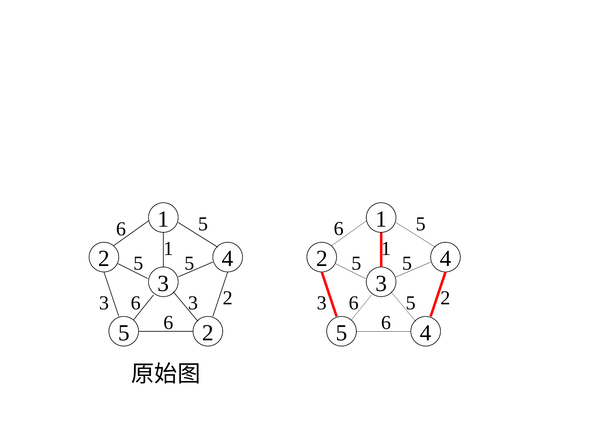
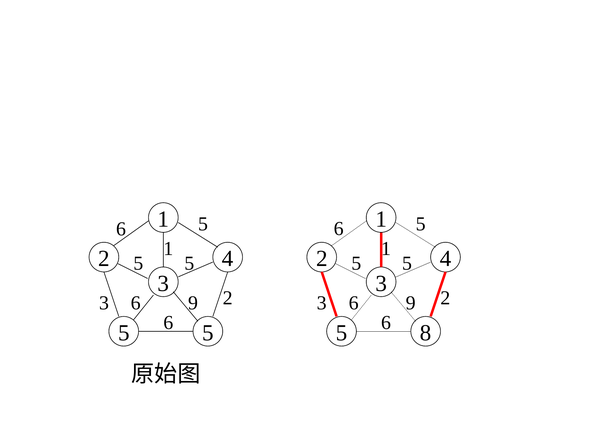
5: 5 -> 9 (411, 303)
3: 3 -> 9 (193, 303)
2: 2 -> 5 (208, 333)
5 4: 4 -> 8 (426, 333)
